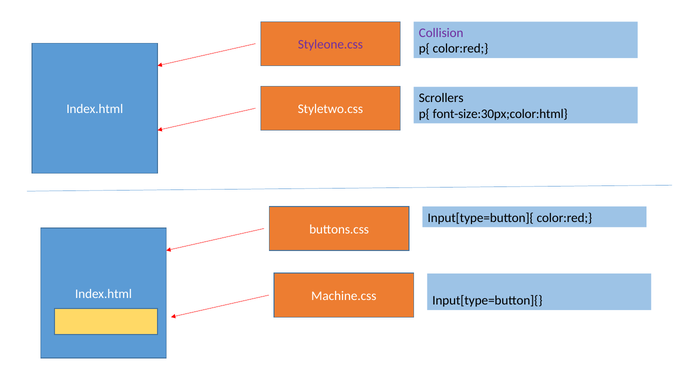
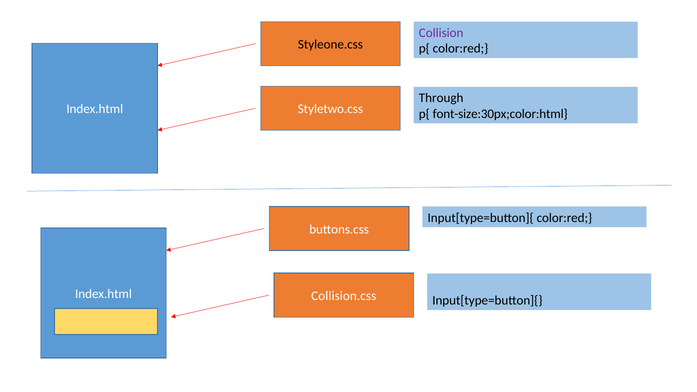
Styleone.css colour: purple -> black (330, 45)
Scrollers: Scrollers -> Through (441, 98)
Machine.css: Machine.css -> Collision.css (344, 296)
